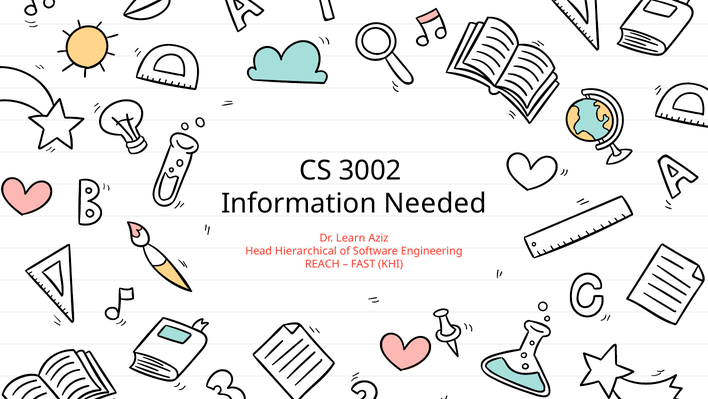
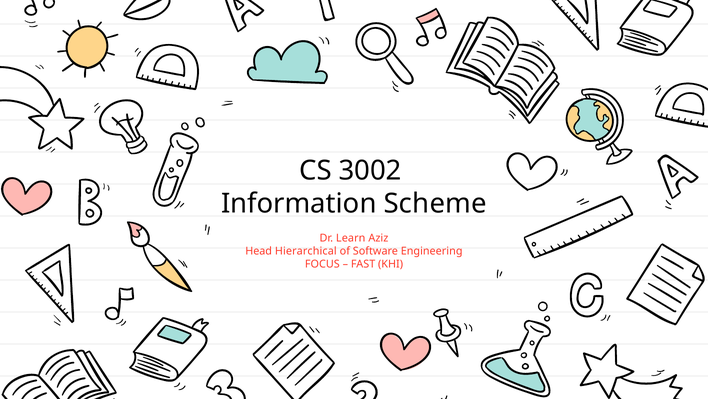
Needed: Needed -> Scheme (435, 203)
REACH: REACH -> FOCUS (322, 264)
